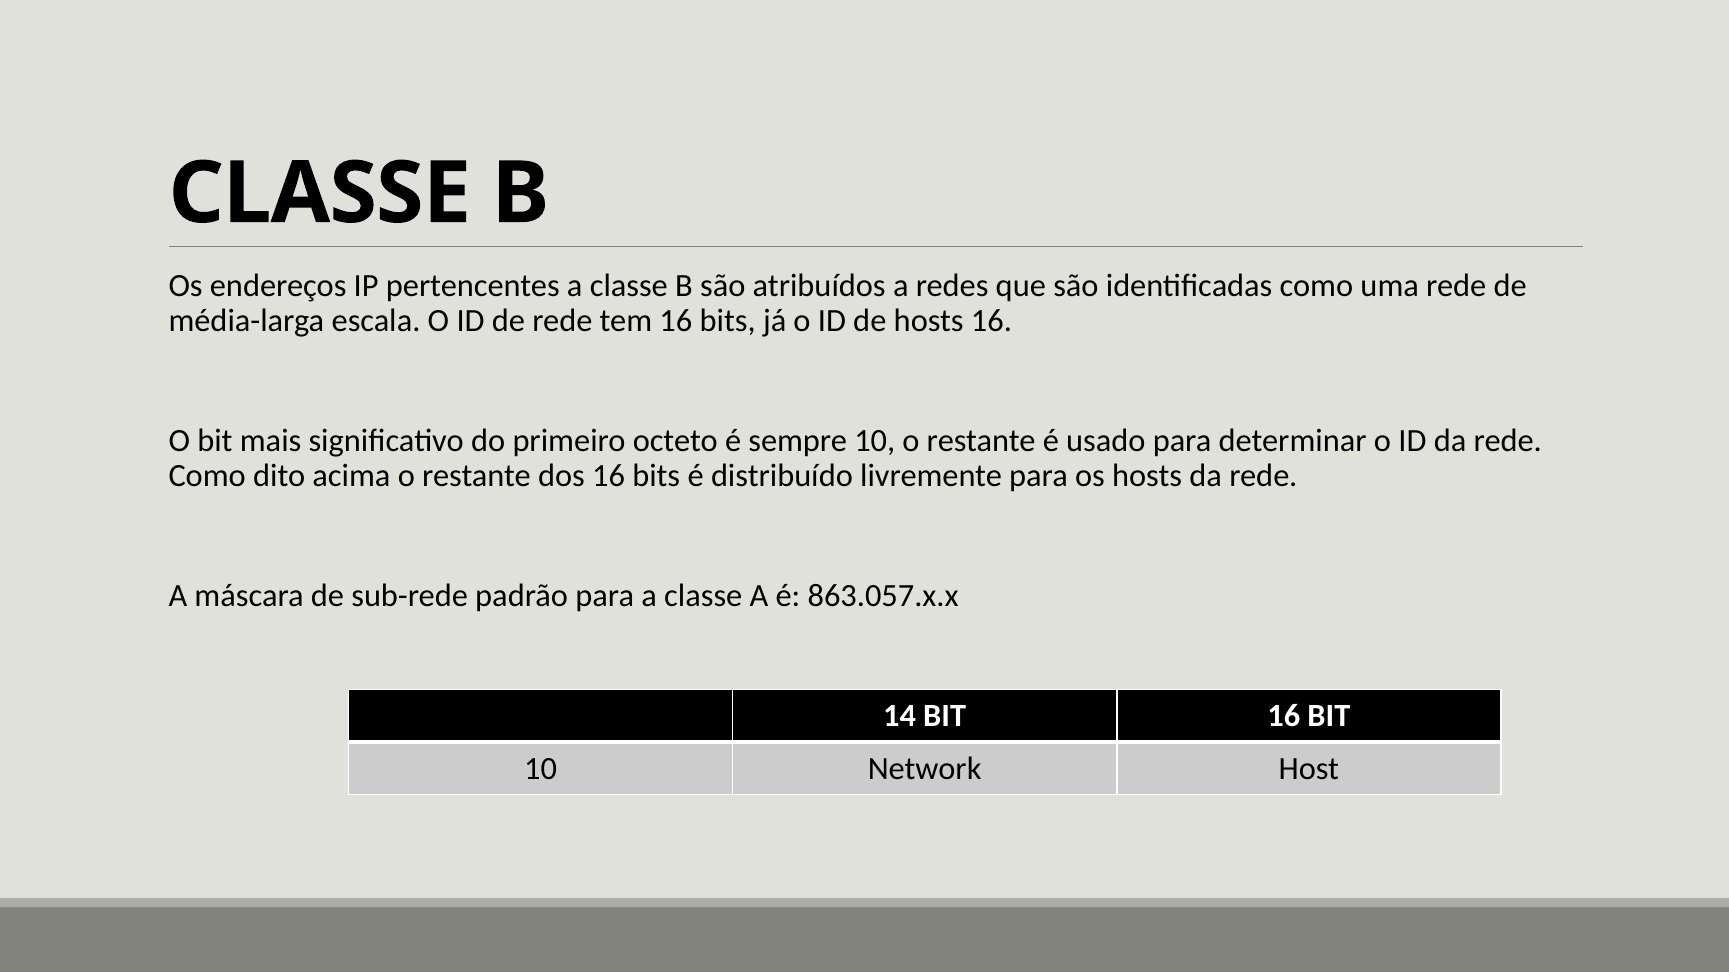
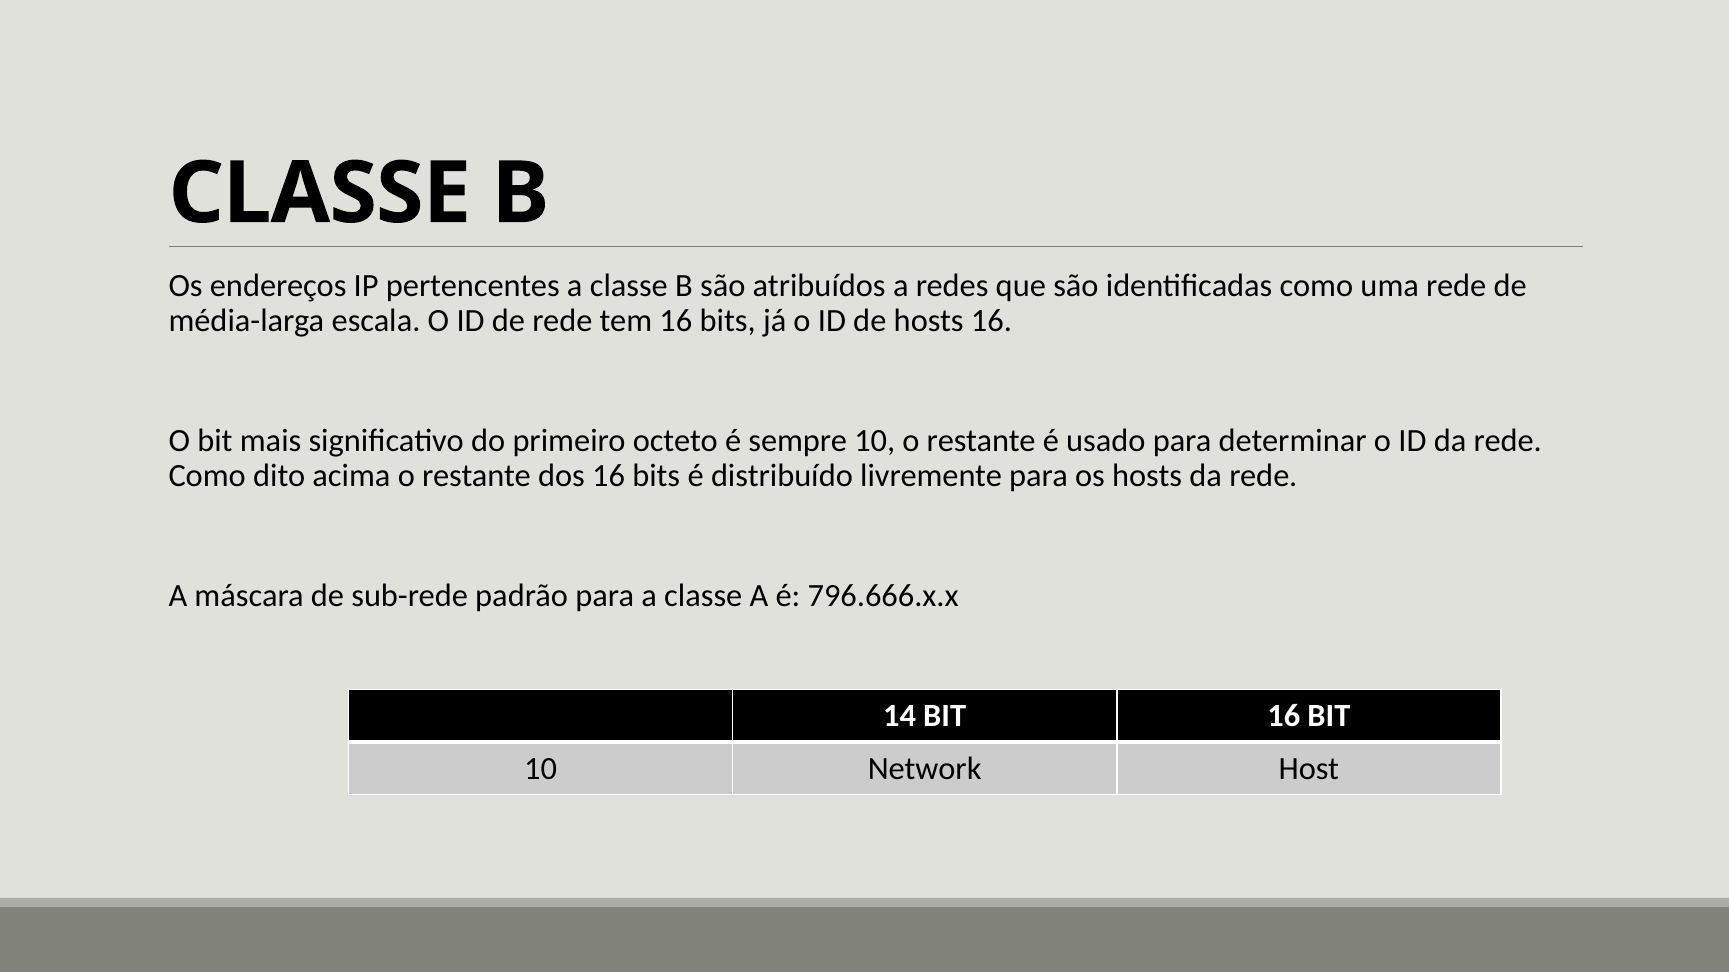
863.057.x.x: 863.057.x.x -> 796.666.x.x (883, 596)
